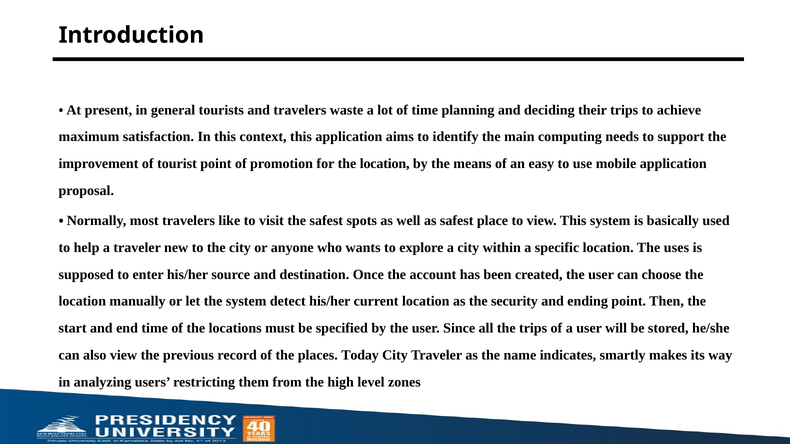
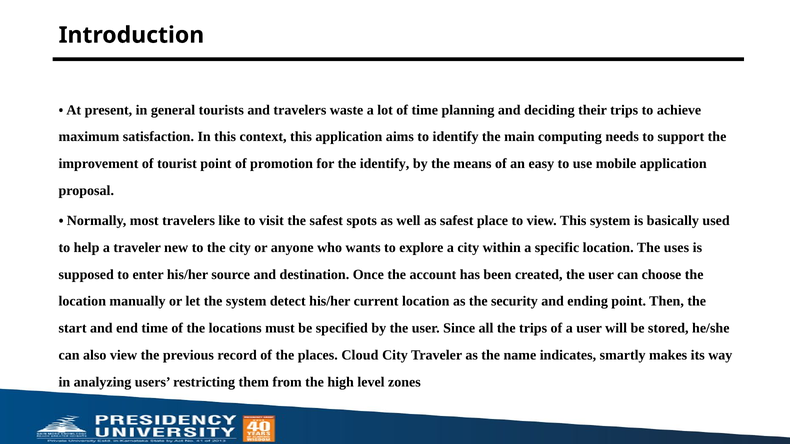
for the location: location -> identify (385, 164)
Today: Today -> Cloud (360, 355)
